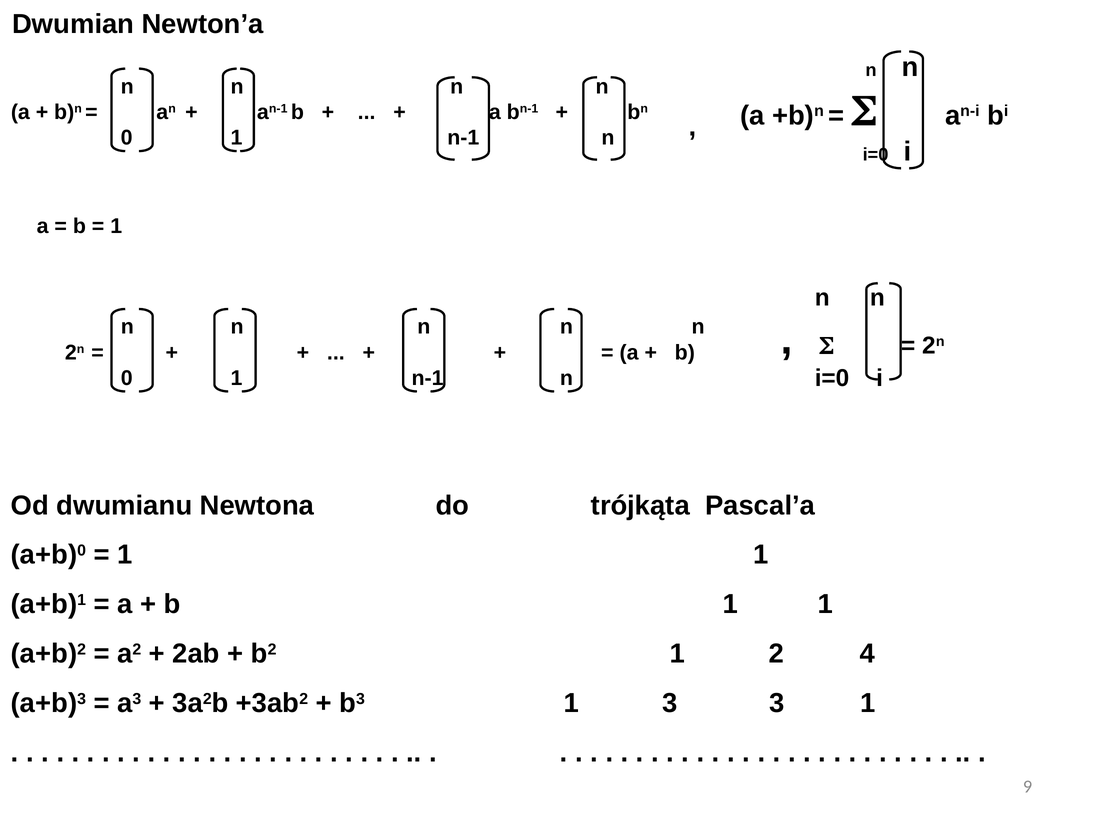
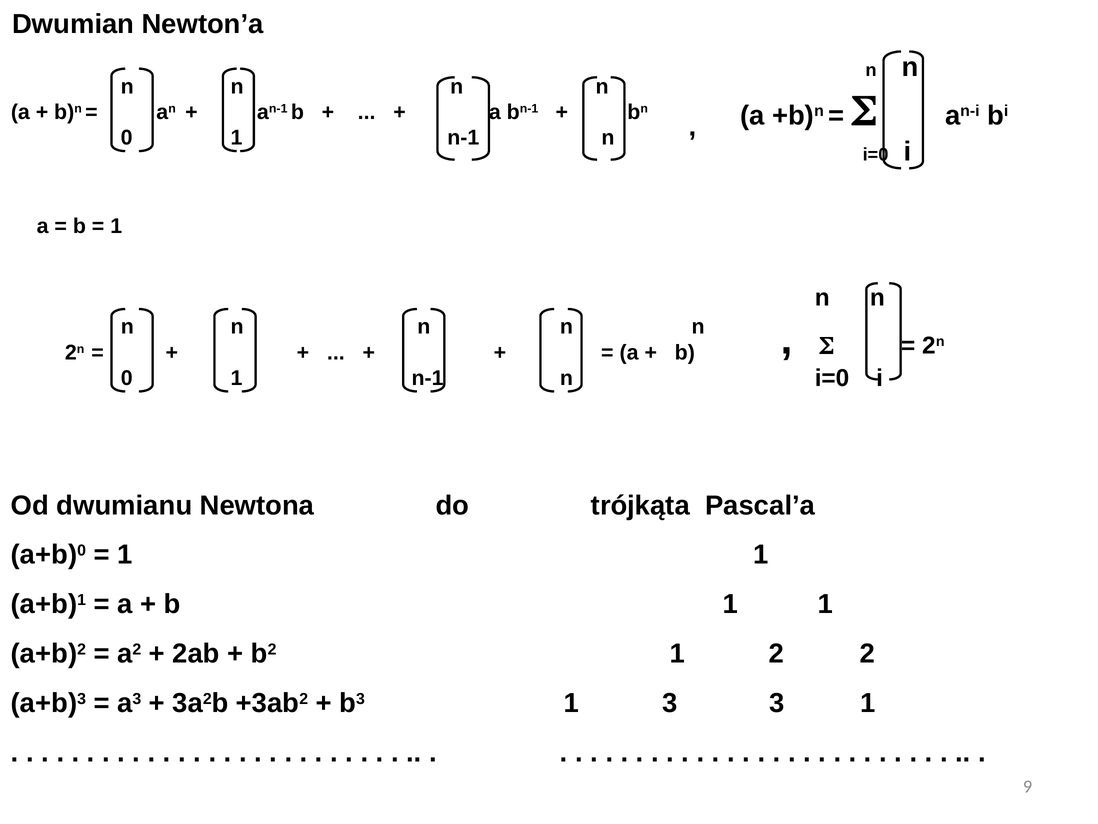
2 4: 4 -> 2 (868, 653)
